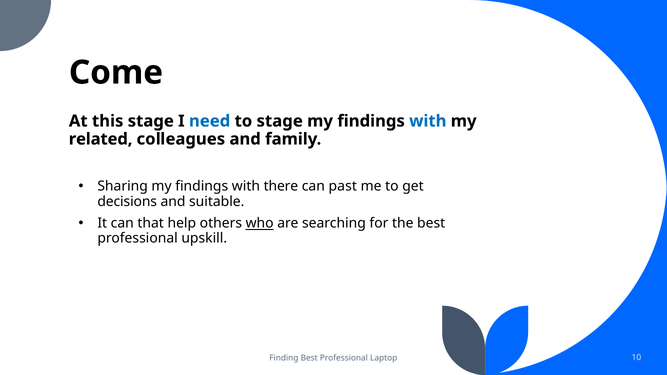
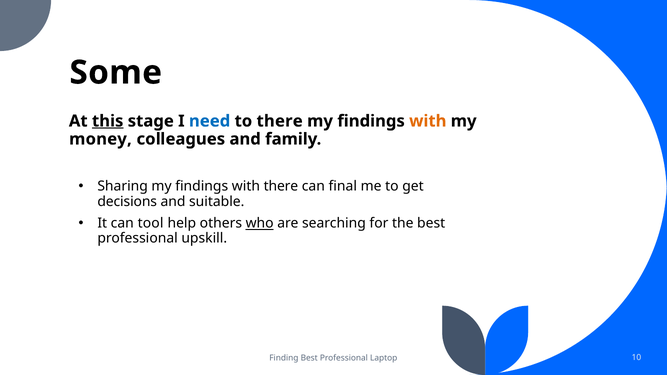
Come: Come -> Some (116, 73)
this underline: none -> present (108, 121)
to stage: stage -> there (280, 121)
with colour: blue -> orange (428, 121)
related: related -> money (100, 139)
past: past -> final (343, 186)
that: that -> tool (151, 223)
